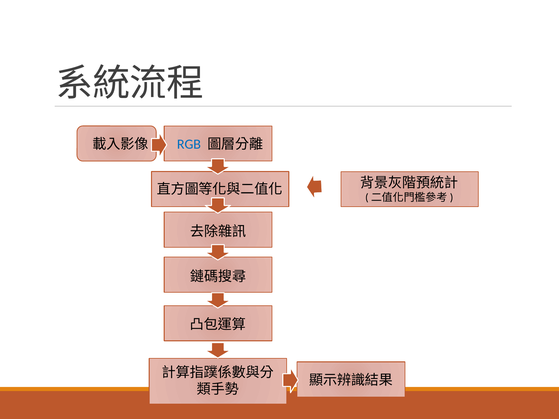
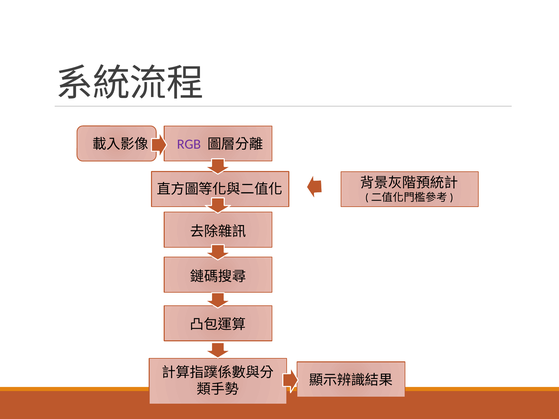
RGB colour: blue -> purple (189, 144)
